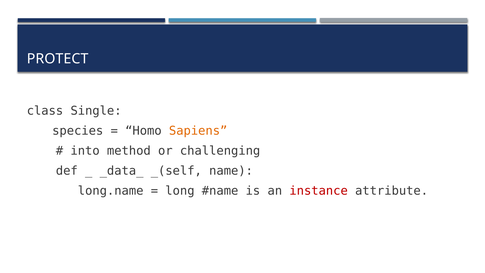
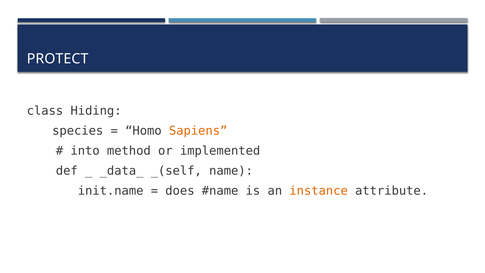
Single: Single -> Hiding (96, 111)
challenging: challenging -> implemented (220, 151)
long.name: long.name -> init.name (111, 191)
long: long -> does (180, 191)
instance colour: red -> orange (319, 191)
